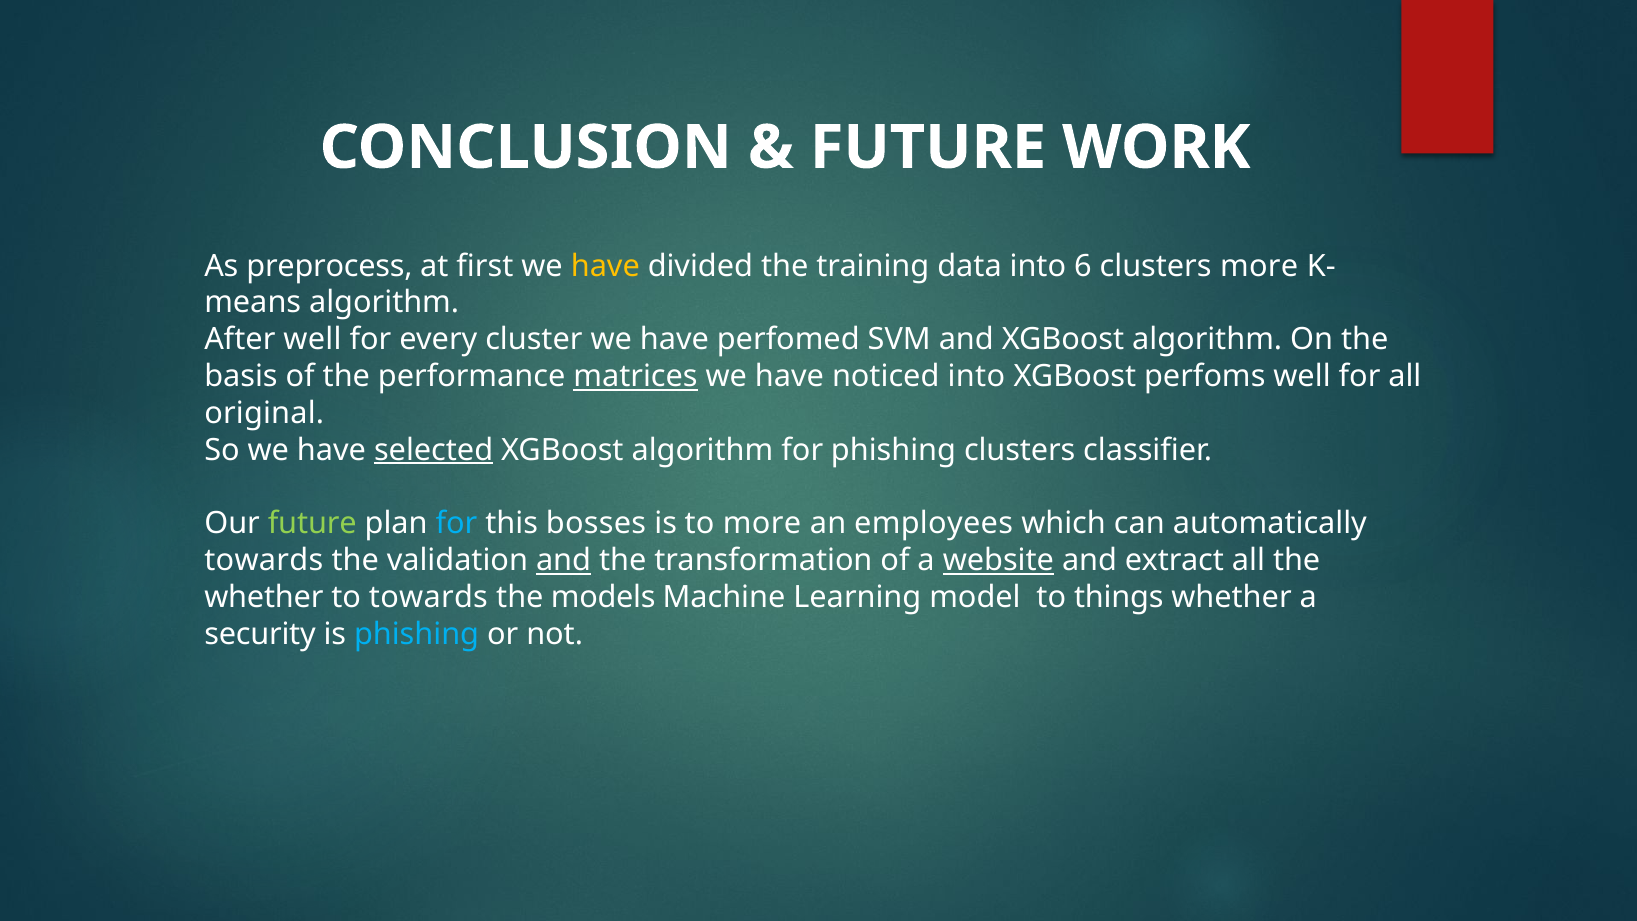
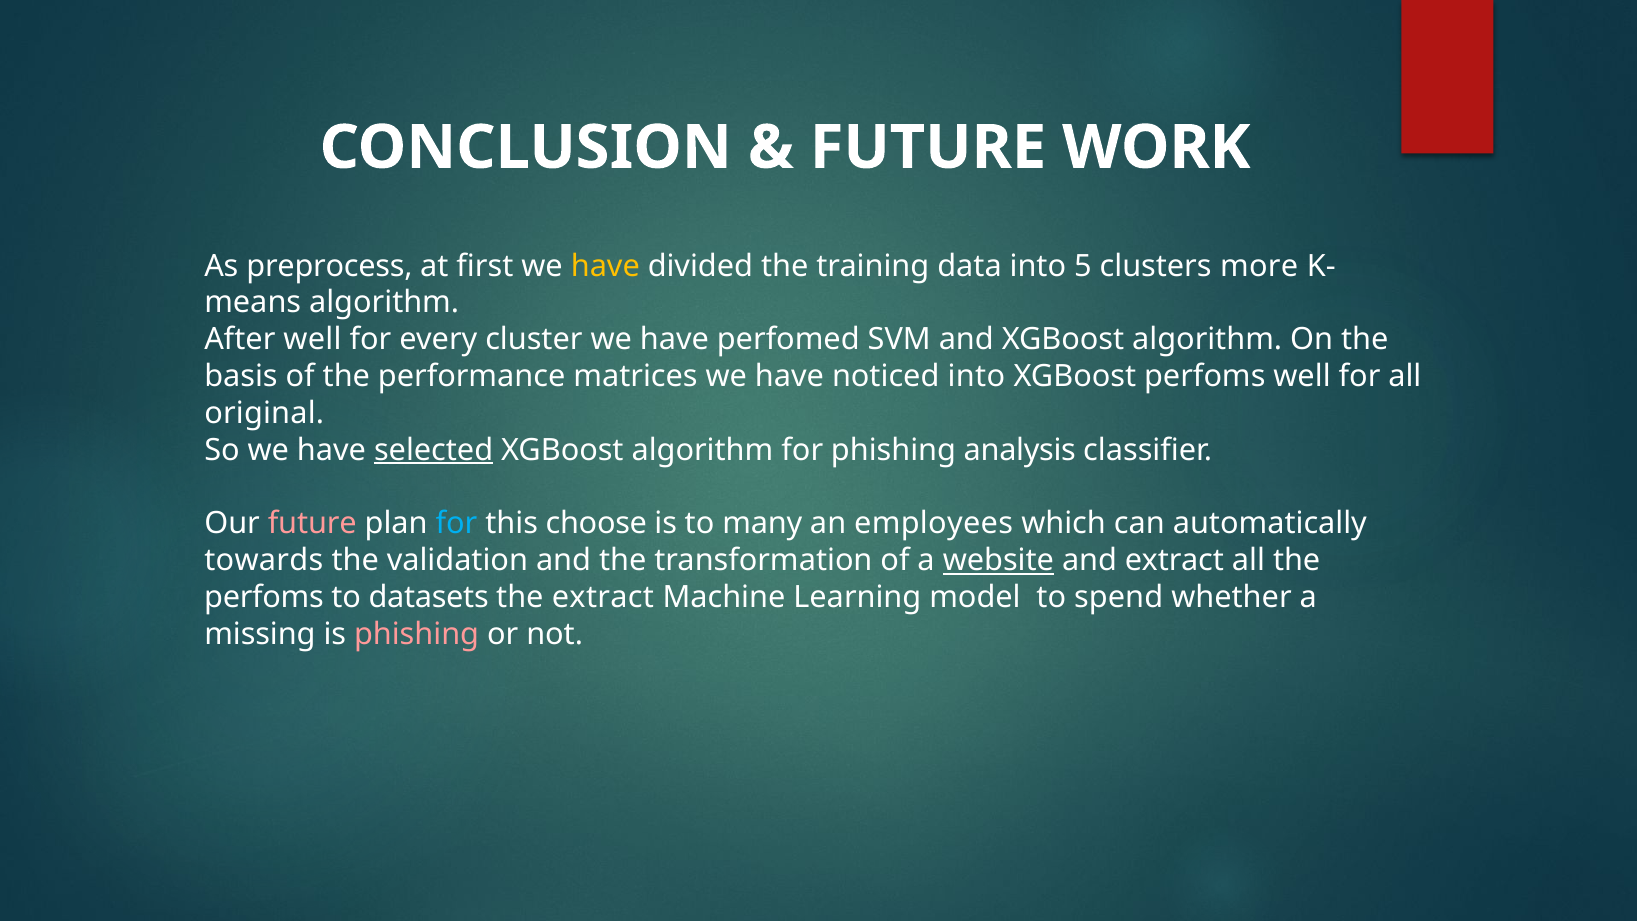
6: 6 -> 5 (1083, 266)
matrices underline: present -> none (636, 376)
phishing clusters: clusters -> analysis (1020, 450)
future colour: light green -> pink (312, 524)
bosses: bosses -> choose (596, 524)
to more: more -> many (762, 524)
and underline: present -> none (564, 561)
whether: whether -> perfoms (264, 597)
to towards: towards -> datasets (429, 597)
the models: models -> extract (603, 597)
things: things -> spend (1119, 597)
security: security -> missing (260, 634)
phishing colour: light blue -> pink (417, 634)
